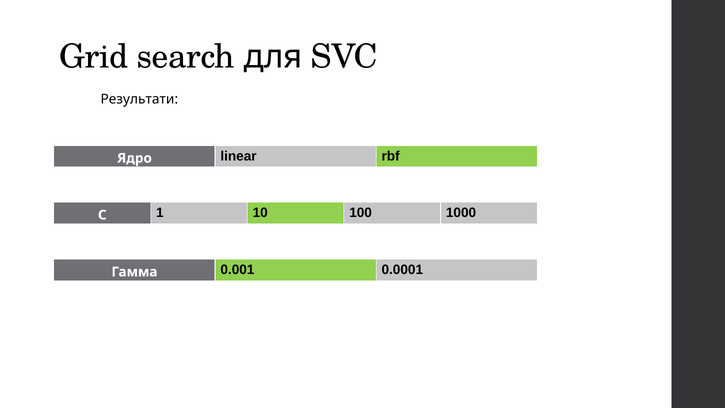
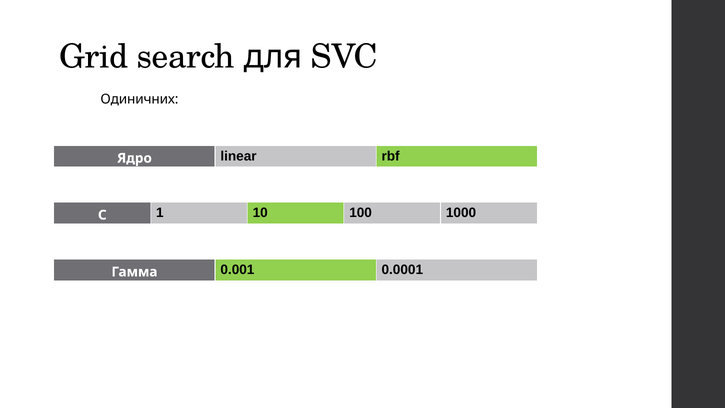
Результати: Результати -> Одиничних (139, 99)
